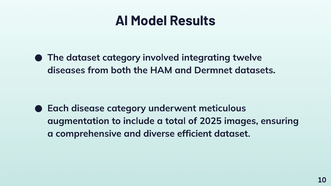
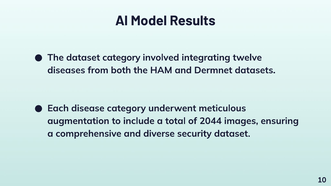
2025: 2025 -> 2044 (211, 121)
efficient: efficient -> security (194, 134)
